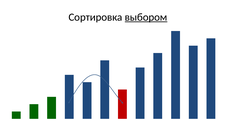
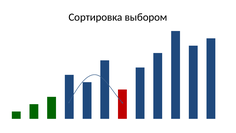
выбором underline: present -> none (146, 17)
